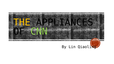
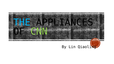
THE colour: yellow -> light blue (22, 22)
